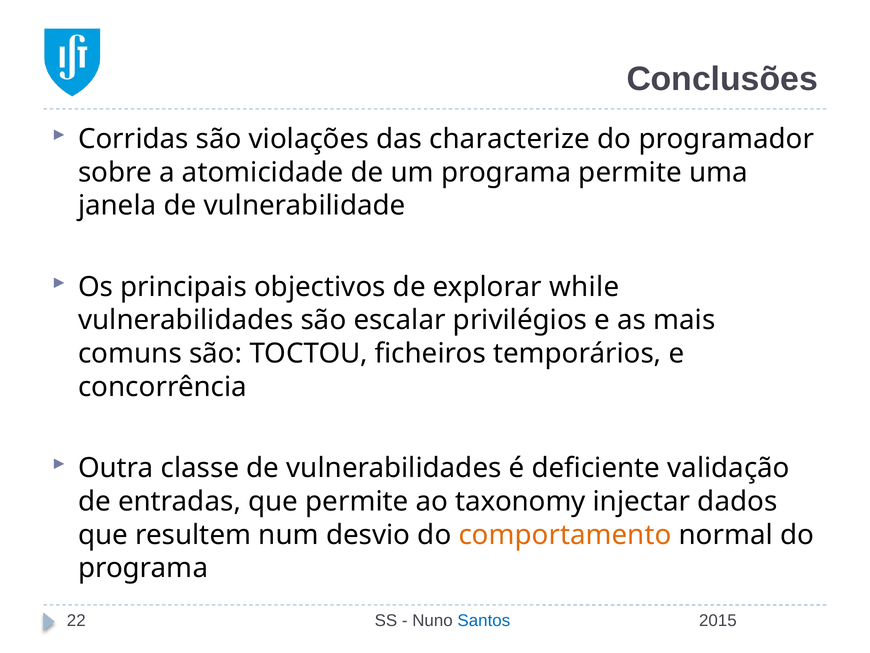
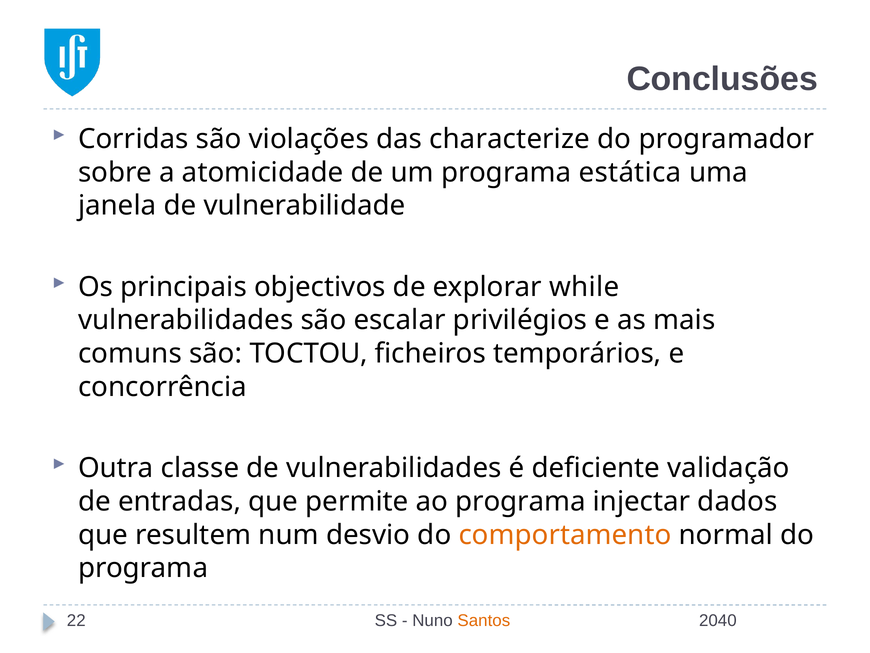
programa permite: permite -> estática (630, 172)
ao taxonomy: taxonomy -> programa (520, 501)
Santos colour: blue -> orange (484, 620)
2015: 2015 -> 2040 (718, 620)
